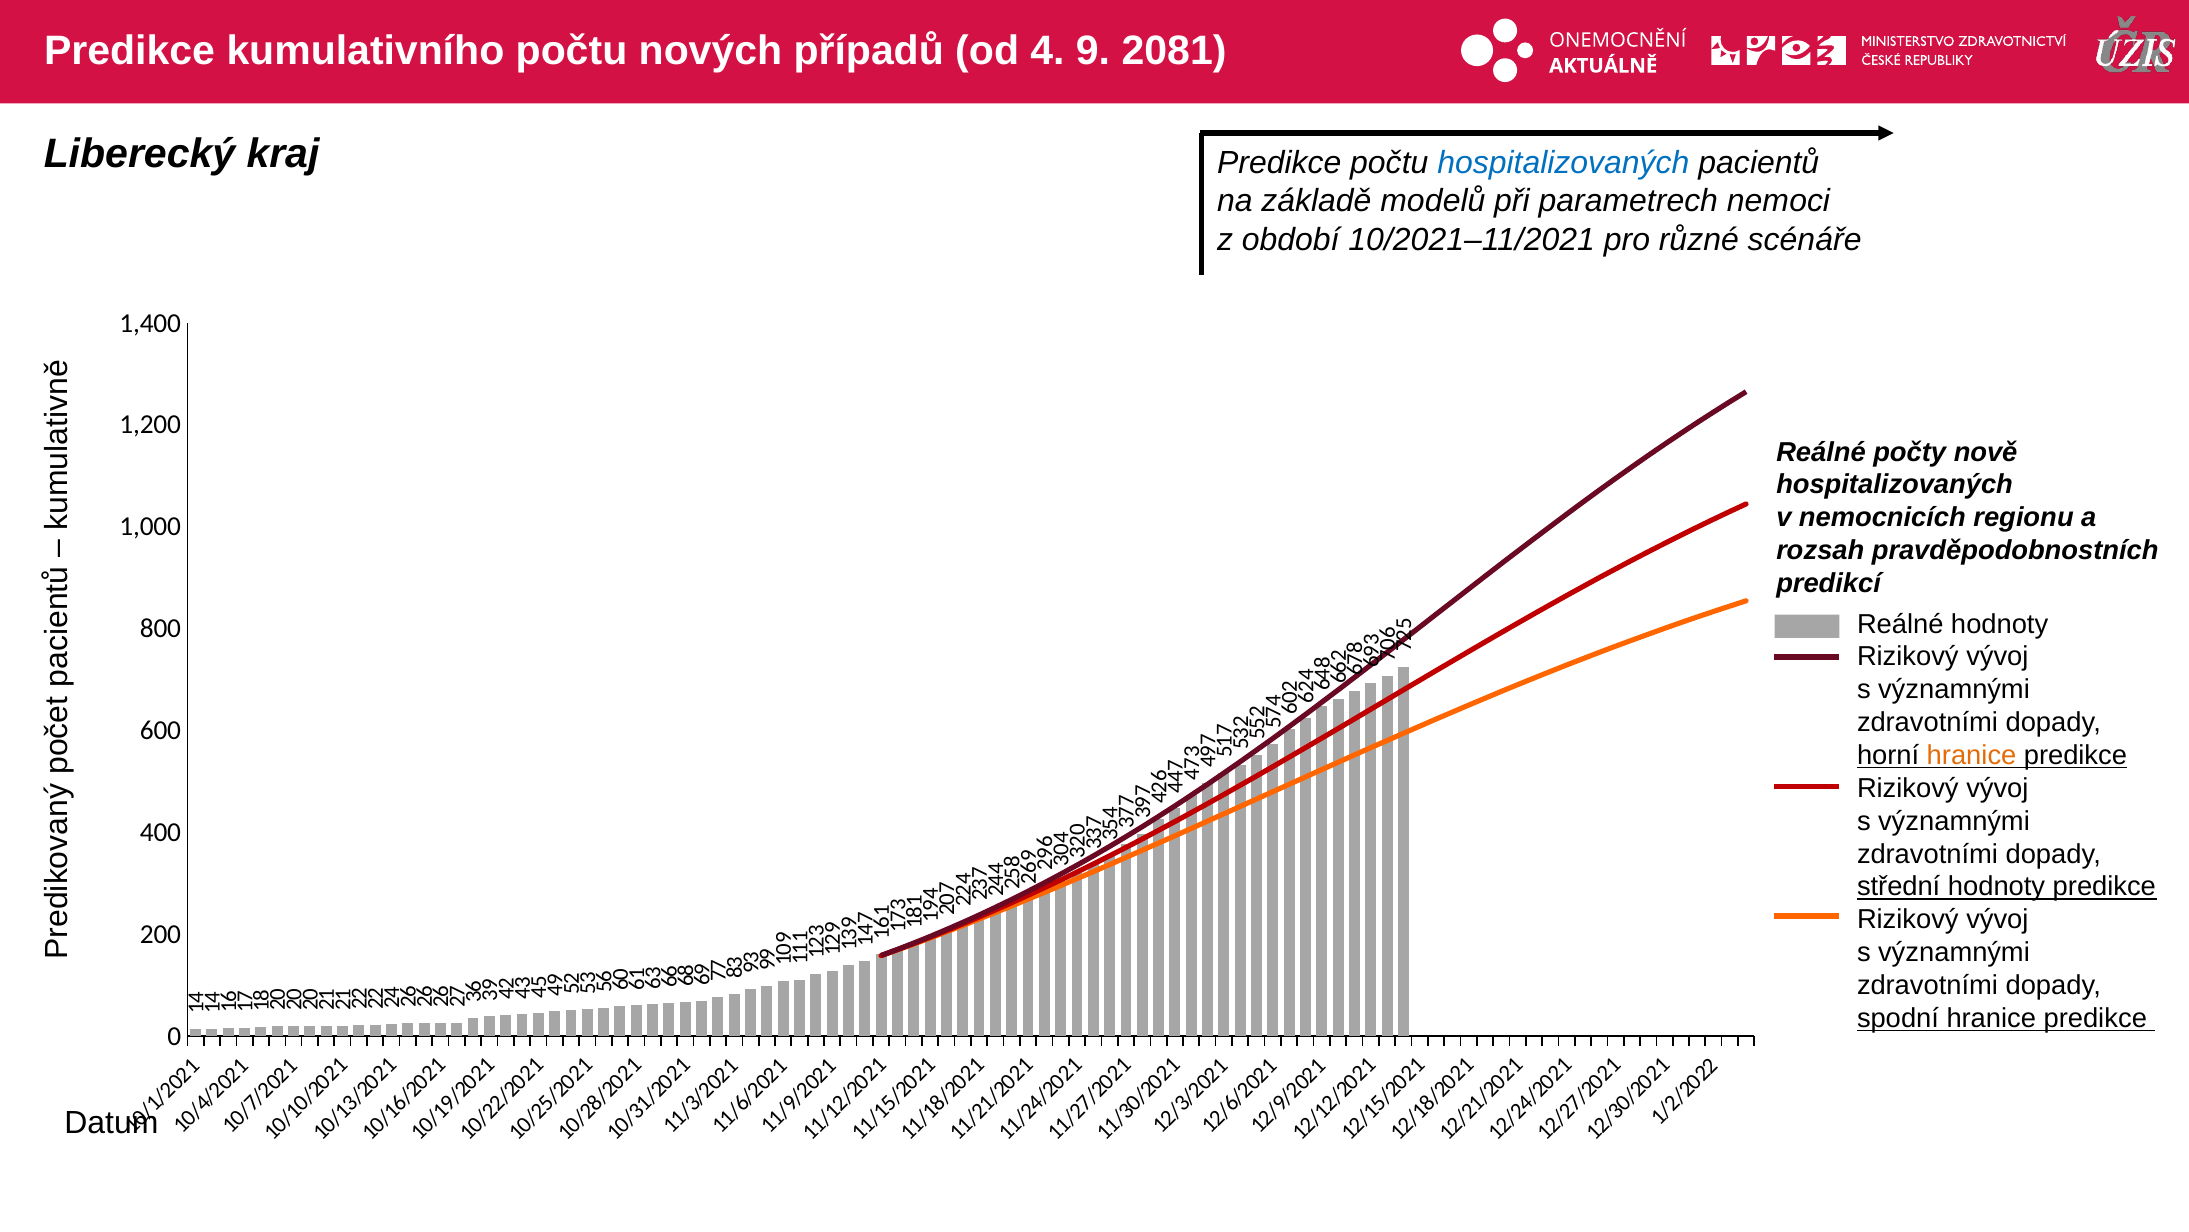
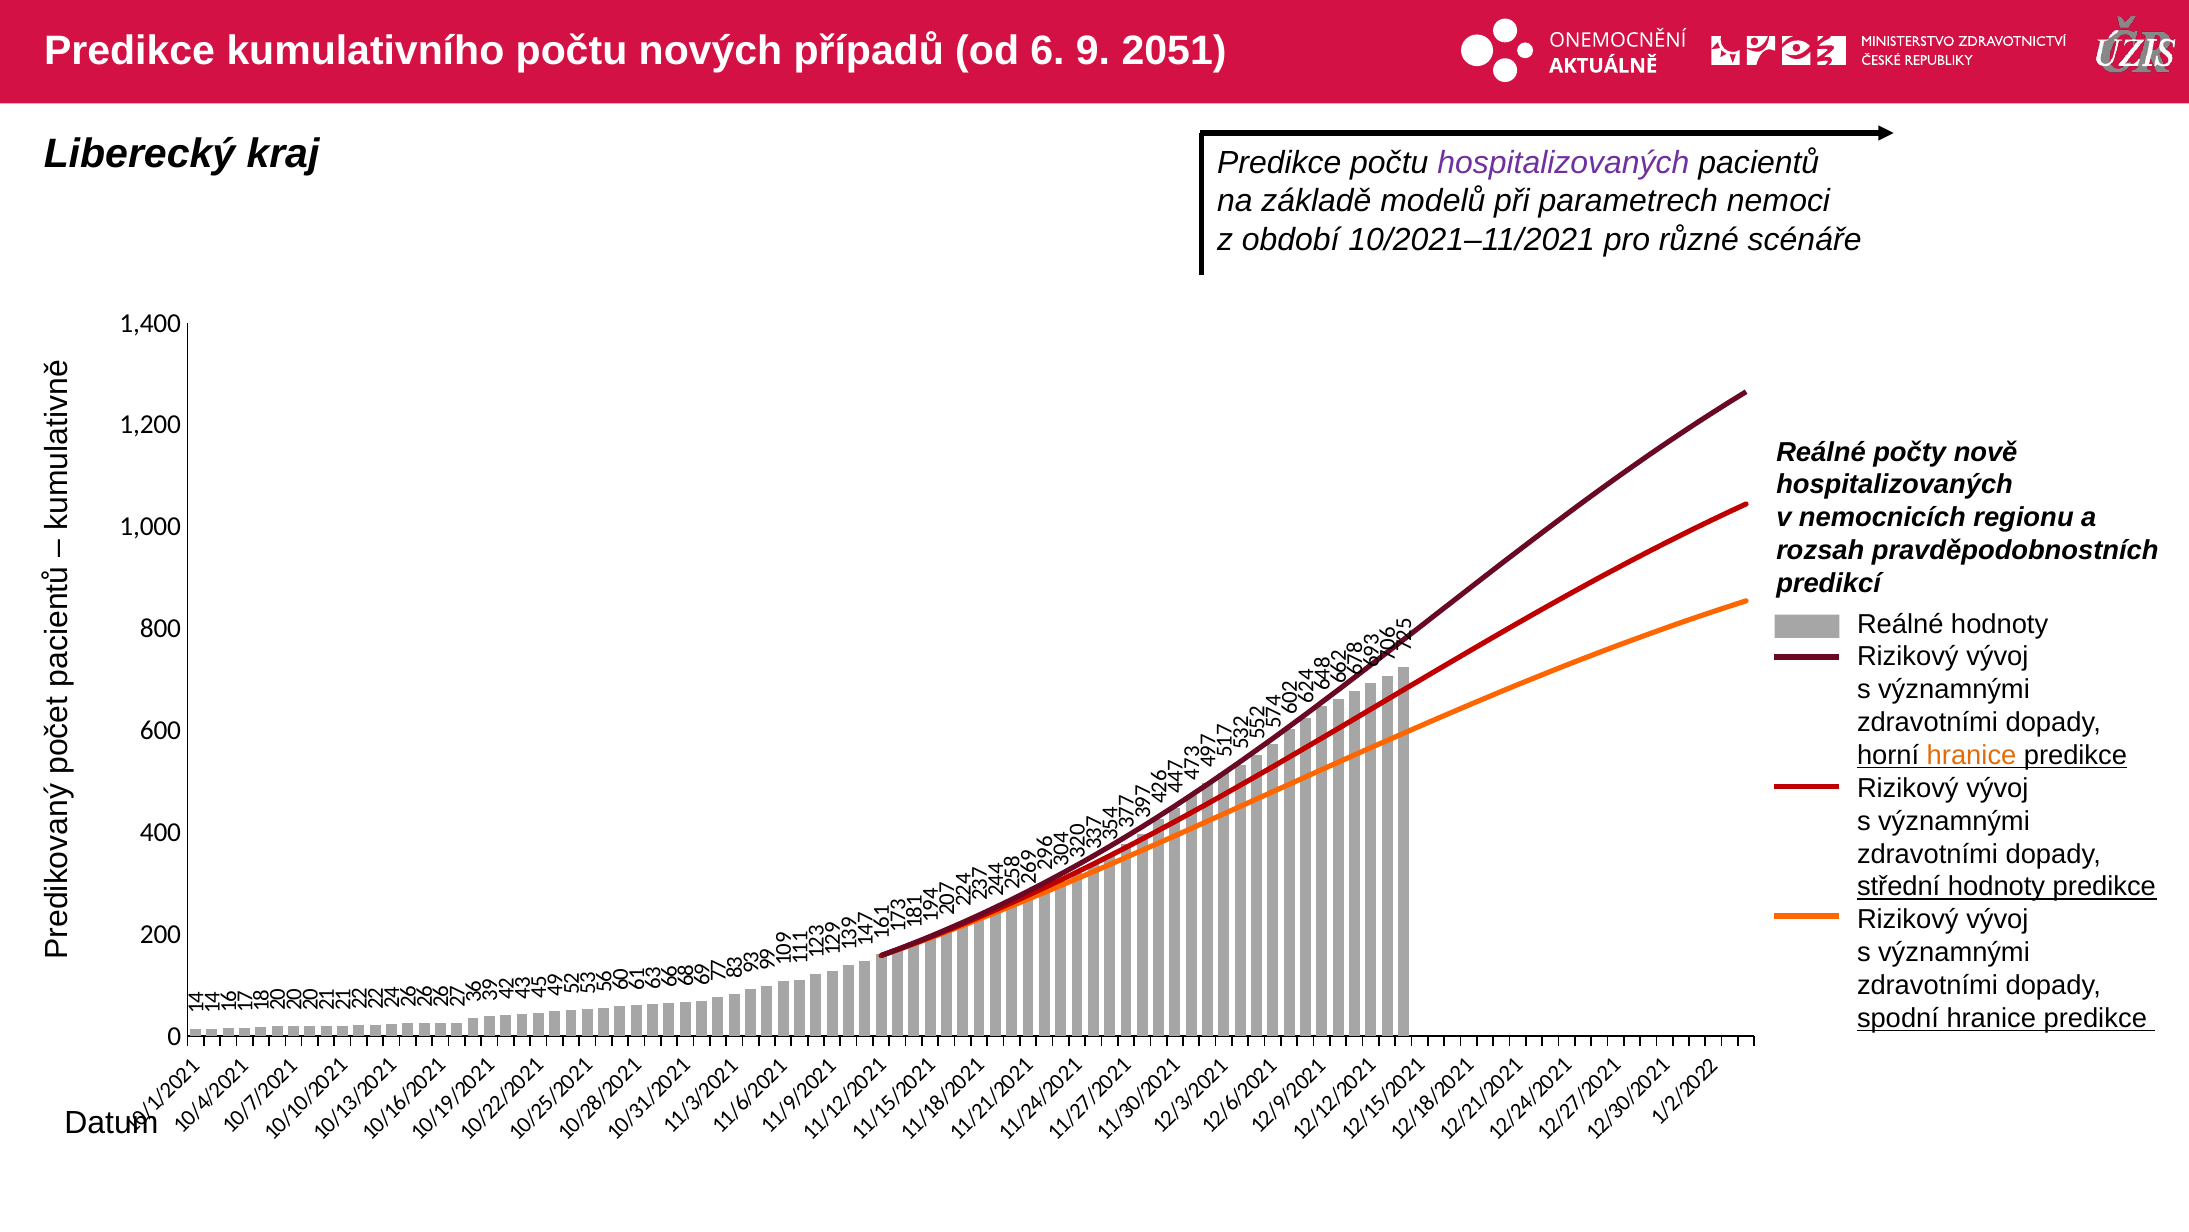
od 4: 4 -> 6 (1047, 51)
2081: 2081 -> 2051 (1174, 51)
hospitalizovaných colour: blue -> purple (1563, 163)
